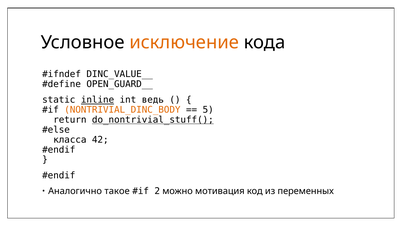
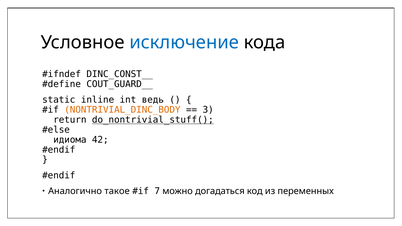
исключение colour: orange -> blue (184, 42)
DINC_VALUE__: DINC_VALUE__ -> DINC_CONST__ (120, 74)
OPEN_GUARD__: OPEN_GUARD__ -> COUT_GUARD__ (120, 84)
inline underline: present -> none (98, 100)
5: 5 -> 3 (208, 110)
класса: класса -> идиома (70, 140)
2: 2 -> 7 (157, 191)
мотивация: мотивация -> догадаться (220, 191)
